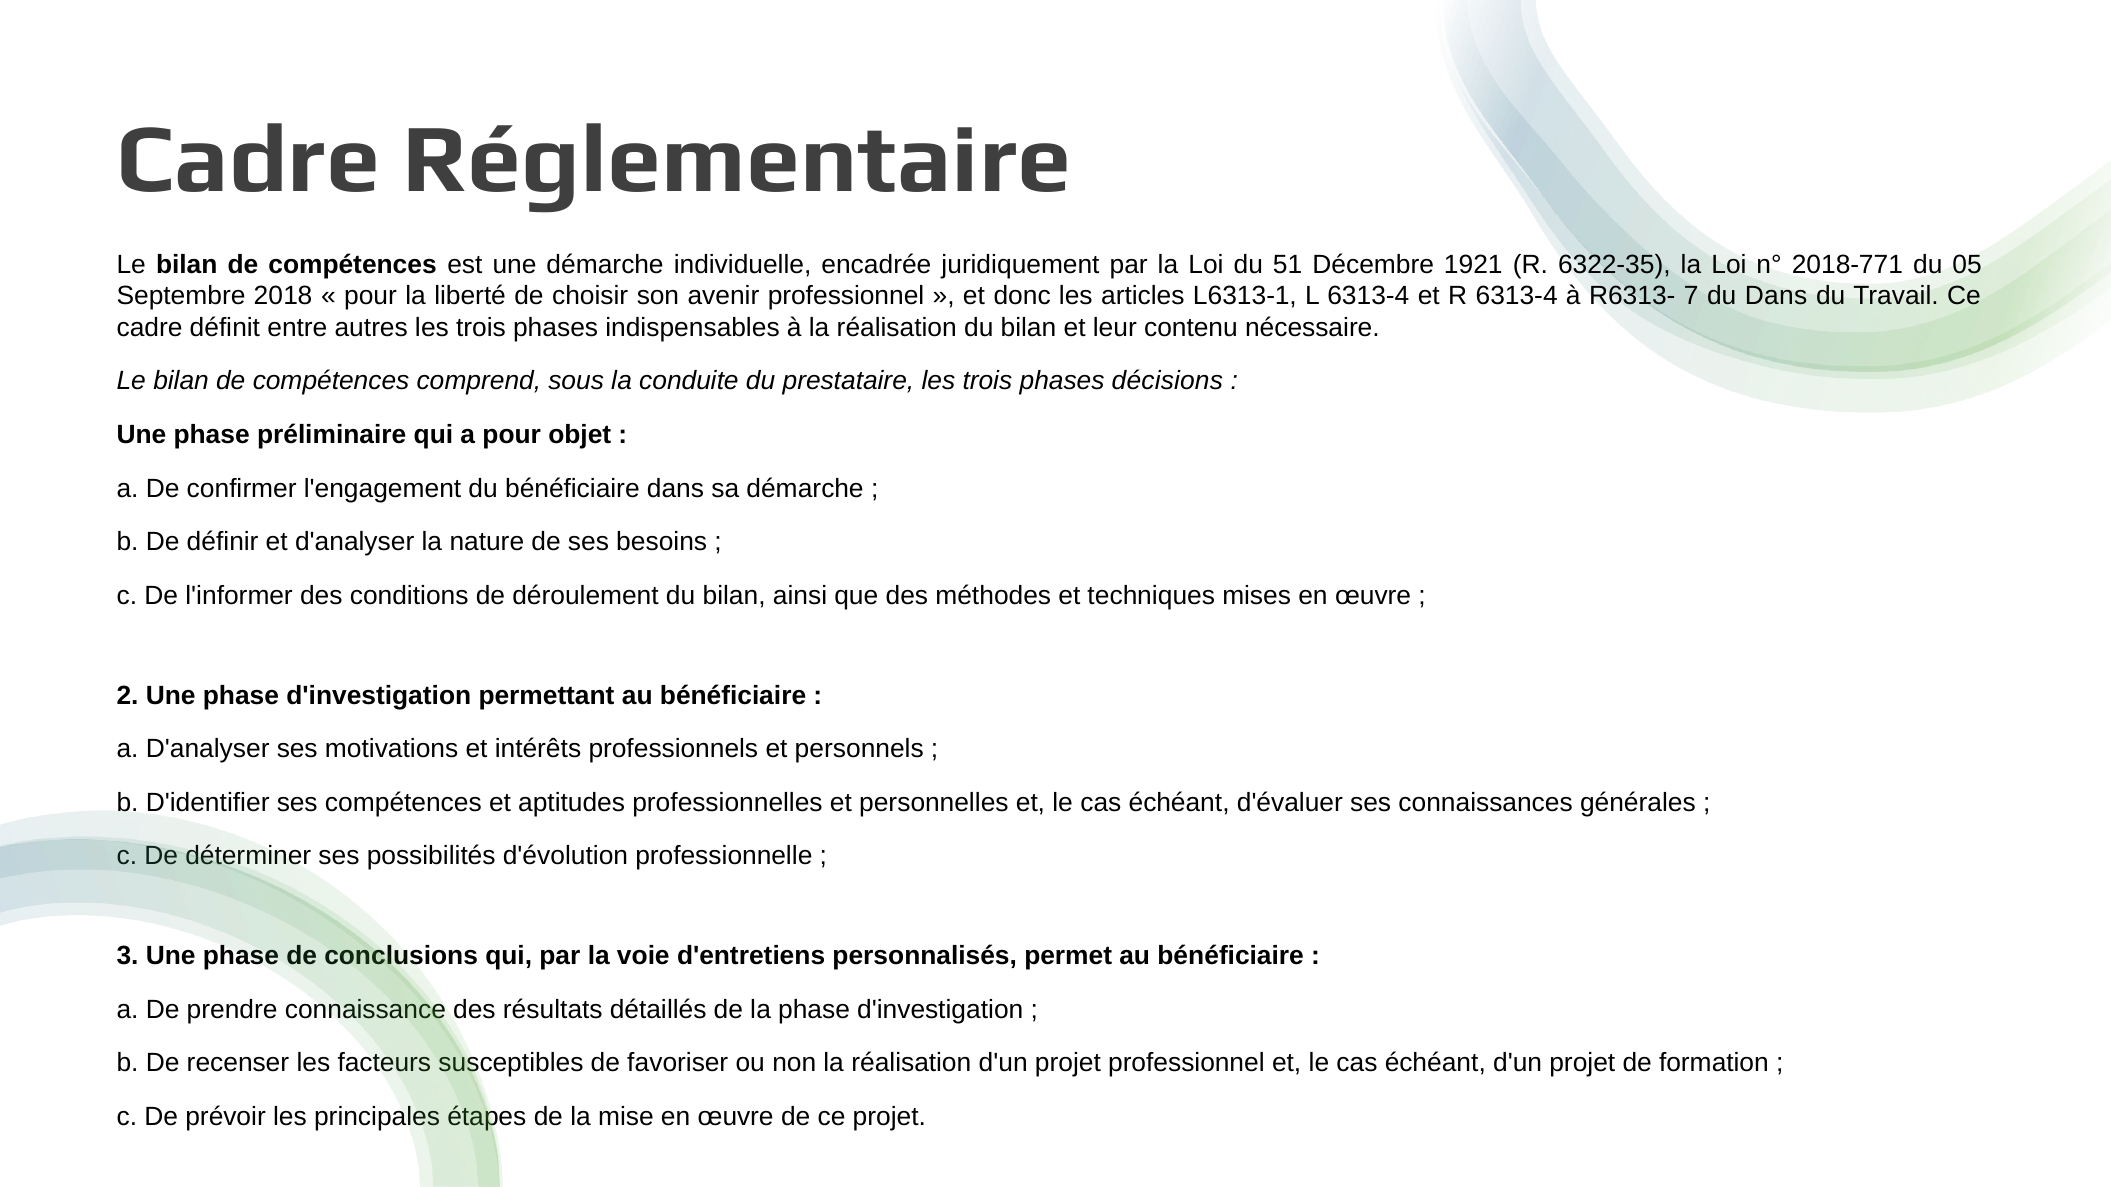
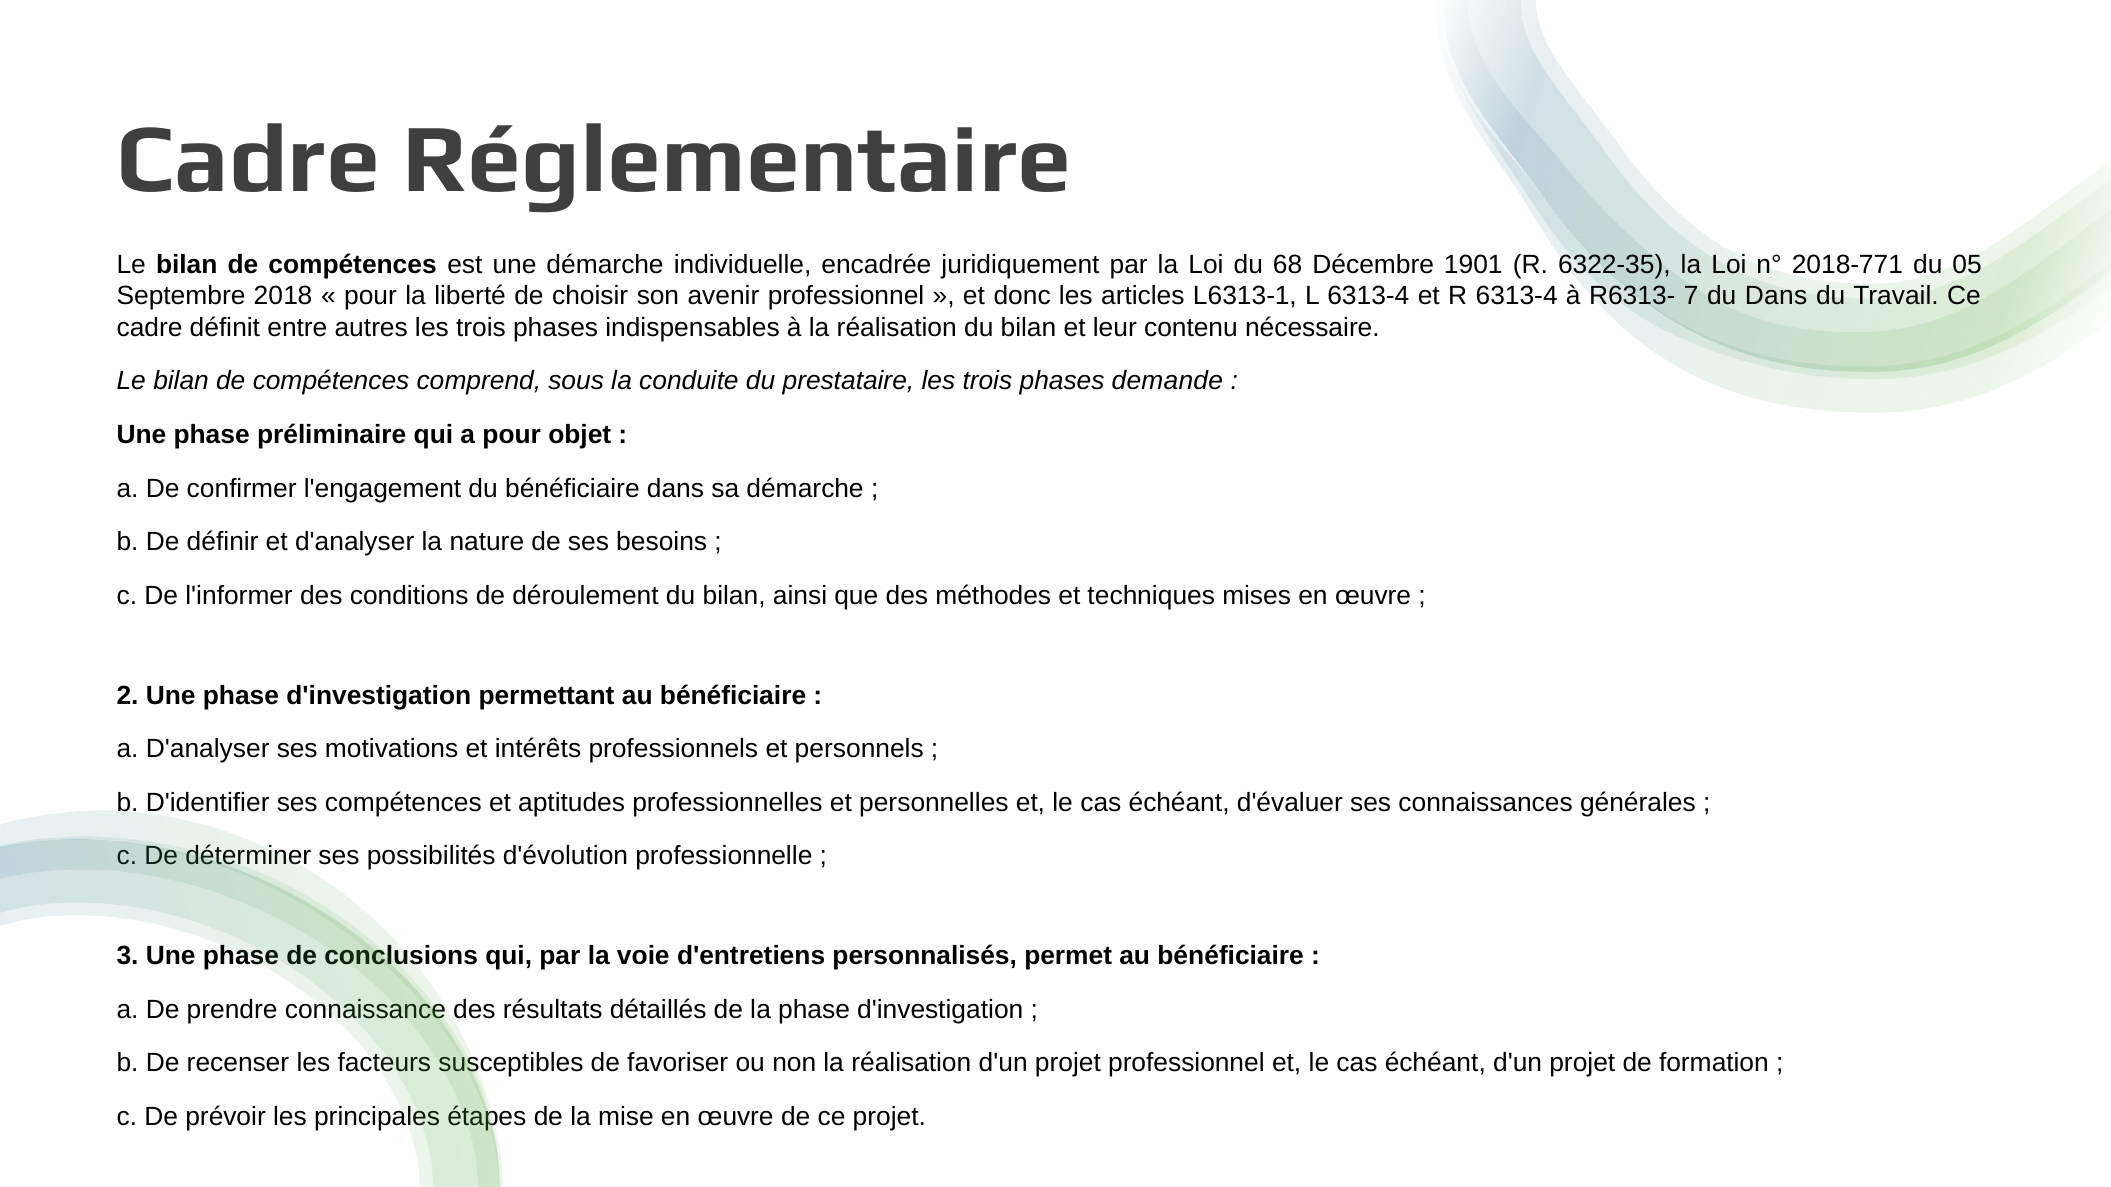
51: 51 -> 68 (1288, 264)
1921: 1921 -> 1901 (1473, 264)
décisions: décisions -> demande (1167, 381)
